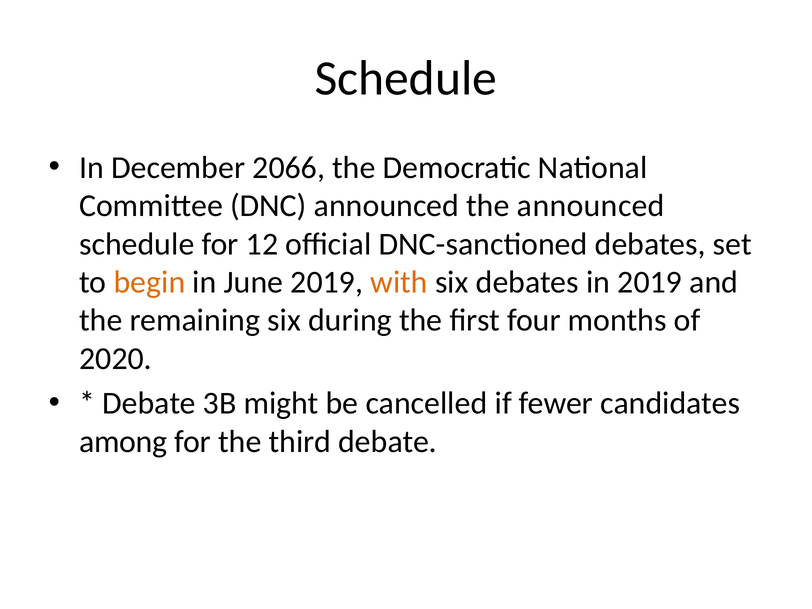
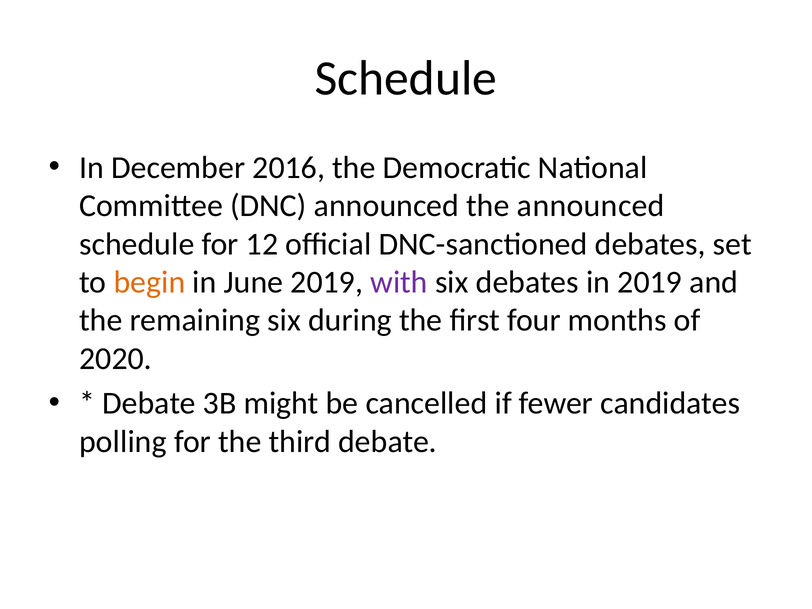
2066: 2066 -> 2016 (289, 168)
with colour: orange -> purple (399, 282)
among: among -> polling (123, 442)
